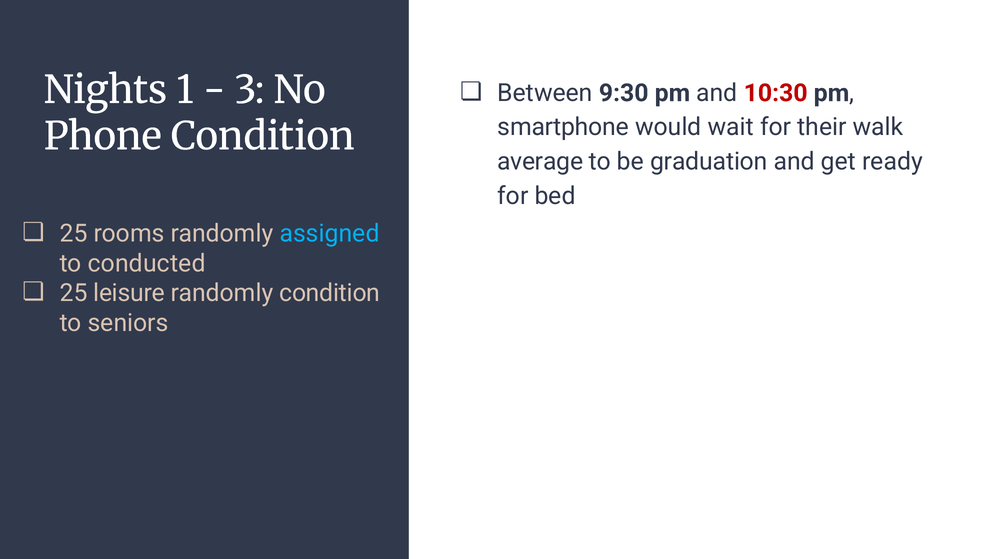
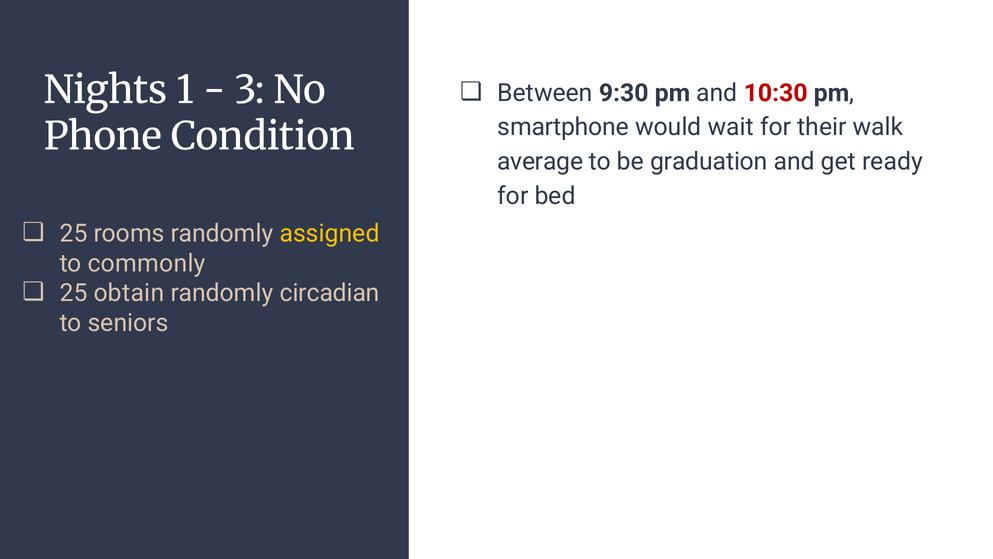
assigned colour: light blue -> yellow (330, 233)
conducted: conducted -> commonly (147, 263)
leisure: leisure -> obtain (129, 293)
randomly condition: condition -> circadian (330, 293)
